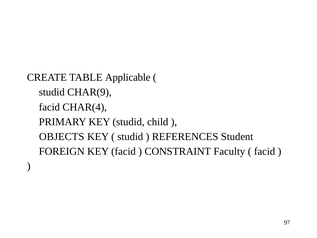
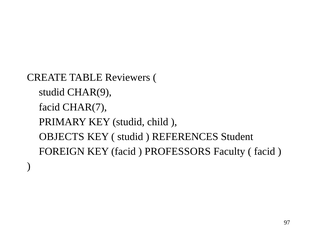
Applicable: Applicable -> Reviewers (128, 77)
CHAR(4: CHAR(4 -> CHAR(7 (85, 107)
CONSTRAINT: CONSTRAINT -> PROFESSORS (178, 151)
